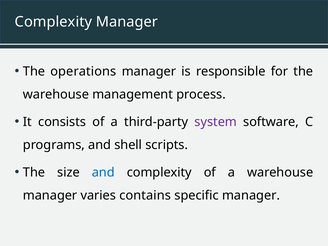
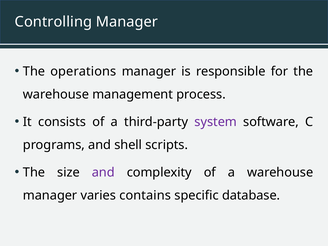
Complexity: Complexity -> Controlling (53, 22)
and colour: blue -> purple (103, 172)
specific manager: manager -> database (251, 195)
